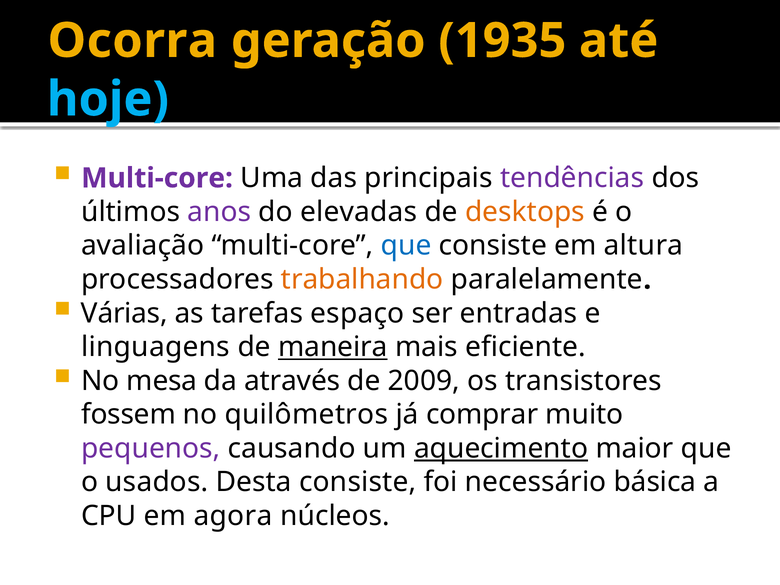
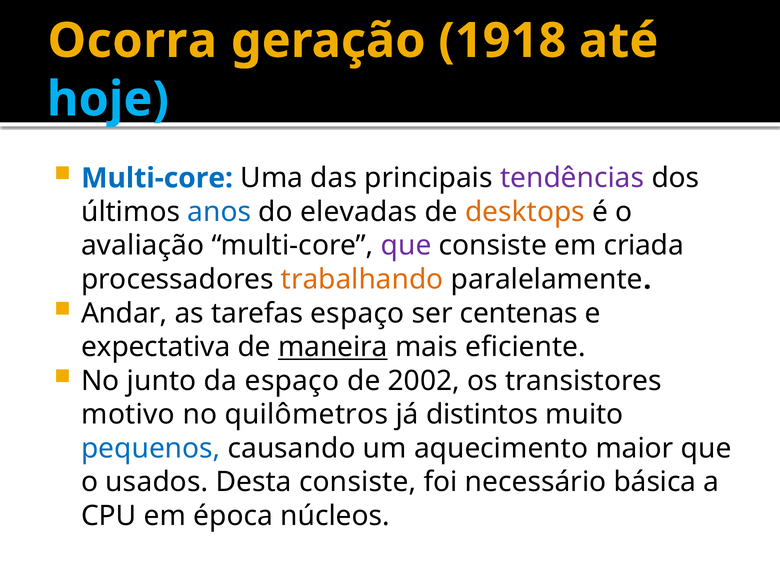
1935: 1935 -> 1918 (502, 41)
Multi-core colour: purple -> blue (157, 178)
anos colour: purple -> blue (219, 212)
que colour: blue -> purple (406, 246)
altura: altura -> criada (644, 246)
Várias: Várias -> Andar (124, 313)
entradas: entradas -> centenas (519, 313)
linguagens: linguagens -> expectativa (156, 347)
mesa: mesa -> junto (162, 381)
da através: através -> espaço (292, 381)
2009: 2009 -> 2002 (424, 381)
fossem: fossem -> motivo (128, 415)
comprar: comprar -> distintos (482, 415)
pequenos colour: purple -> blue (151, 448)
aquecimento underline: present -> none (501, 448)
agora: agora -> época (233, 516)
